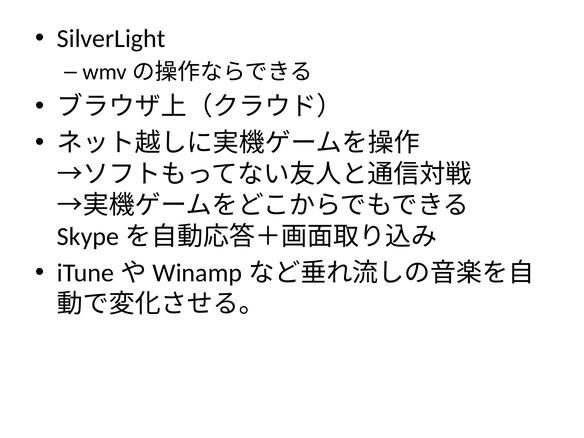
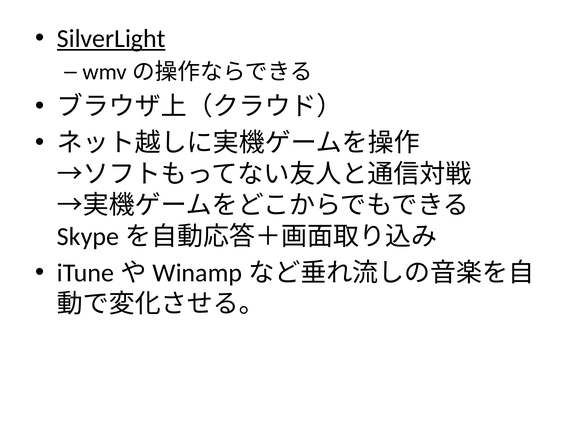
SilverLight underline: none -> present (111, 39)
